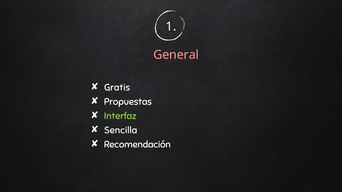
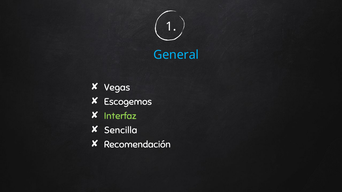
General colour: pink -> light blue (176, 55)
Gratis: Gratis -> Vegas (117, 88)
Propuestas: Propuestas -> Escogemos (128, 102)
